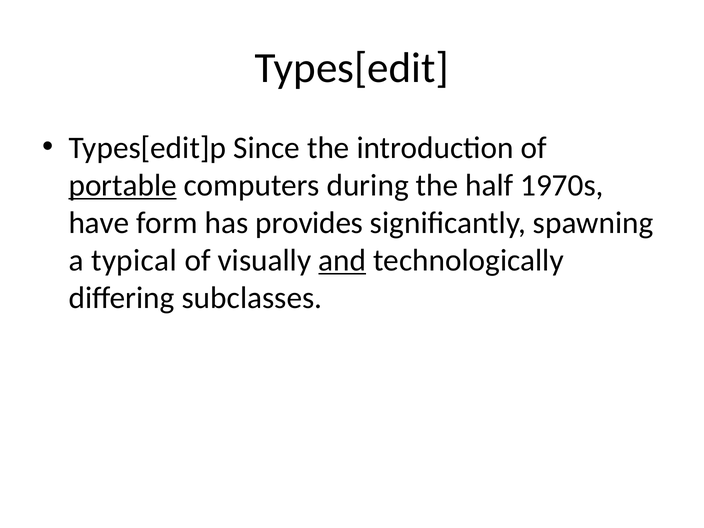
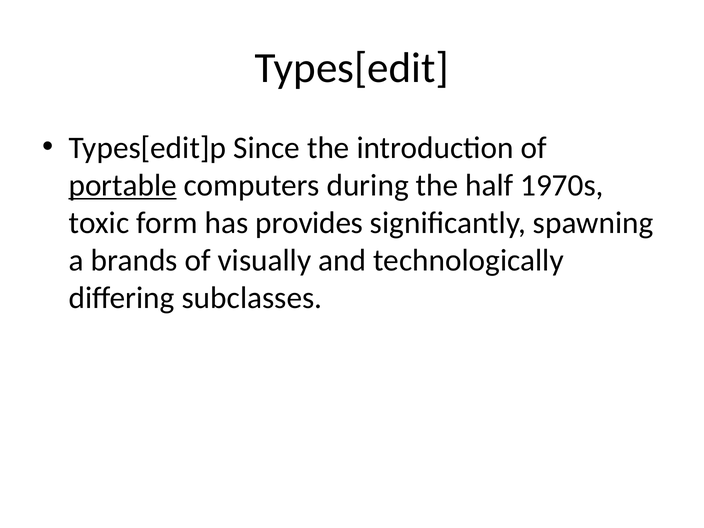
have: have -> toxic (99, 223)
typical: typical -> brands (134, 260)
and underline: present -> none (342, 260)
